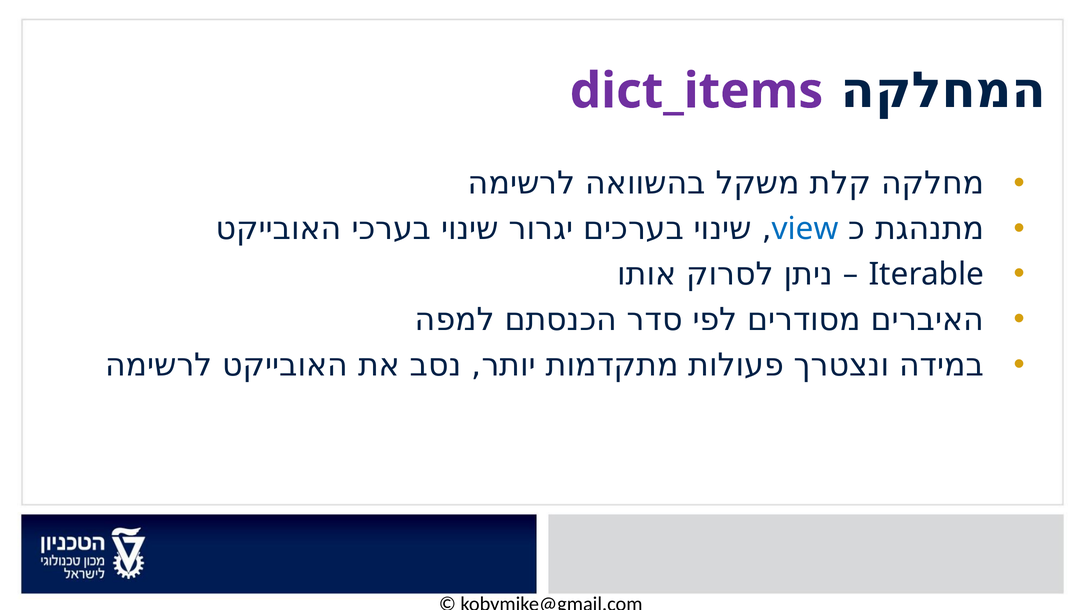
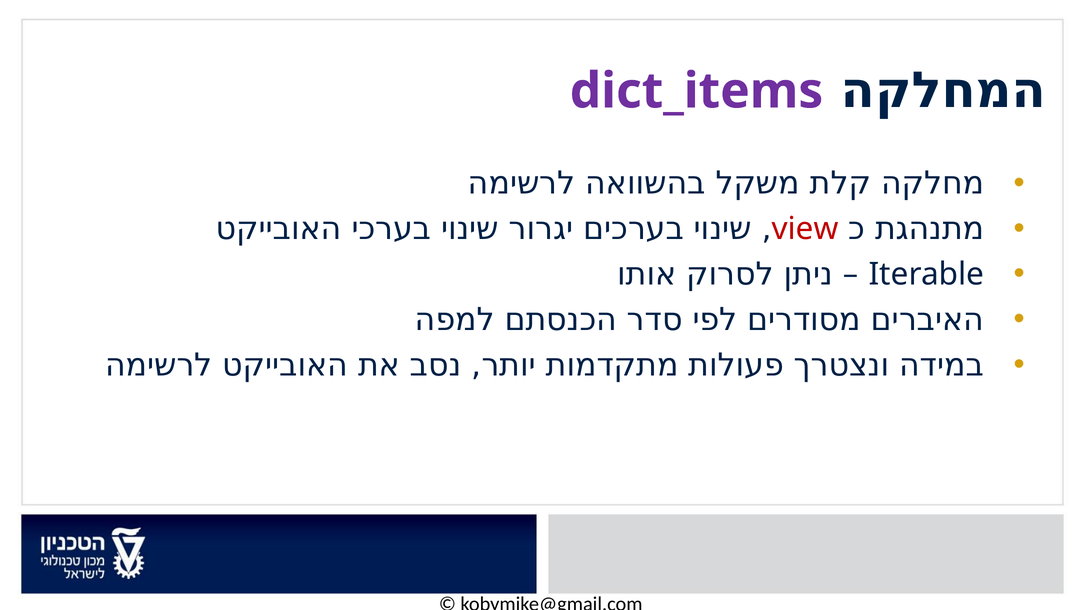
view colour: blue -> red (805, 229)
